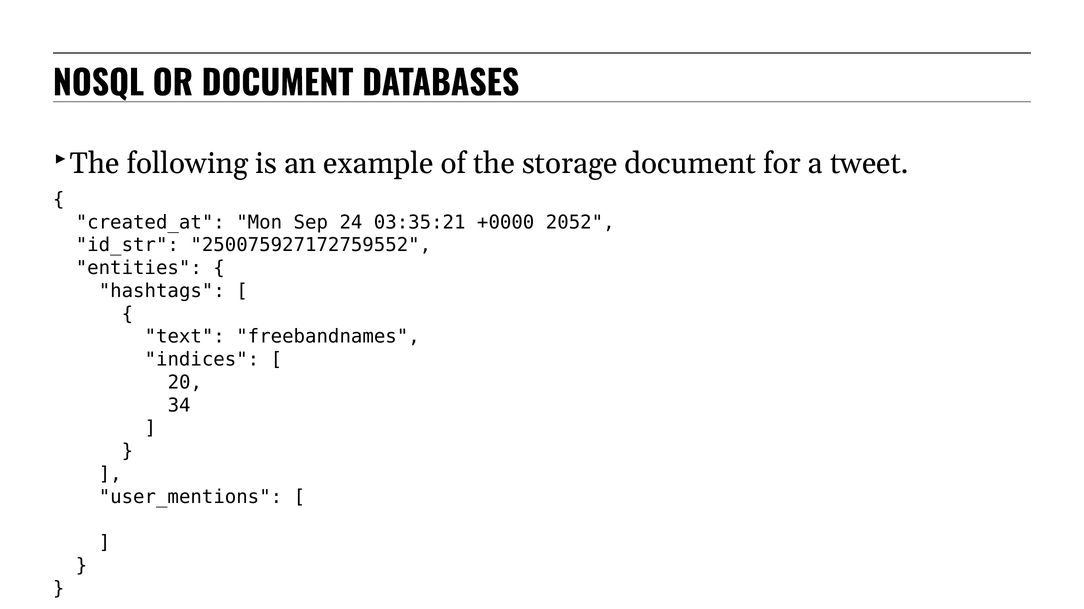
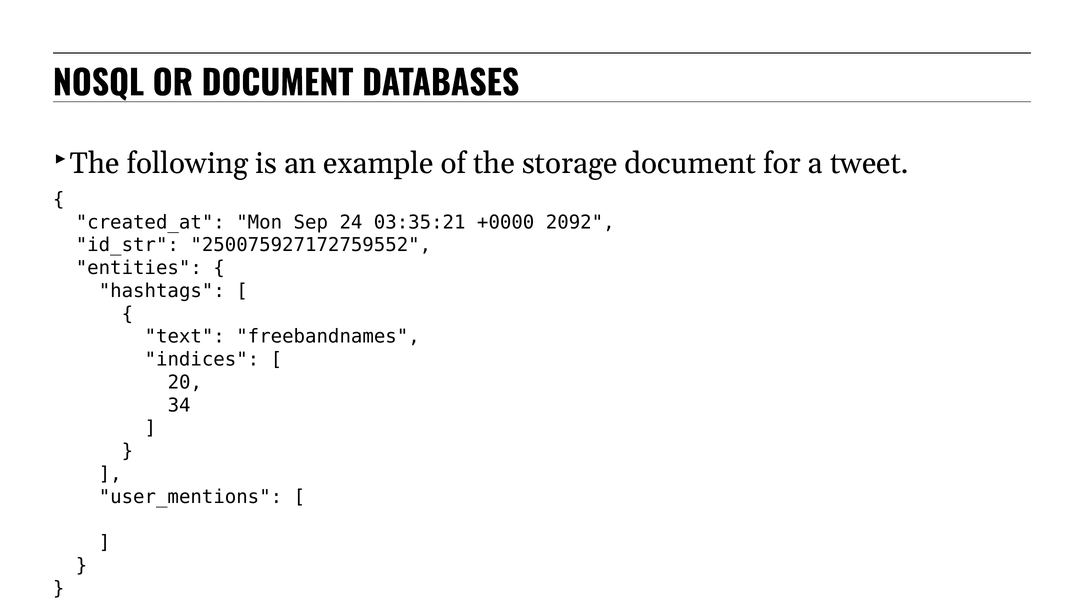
2052: 2052 -> 2092 (580, 222)
